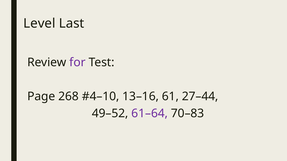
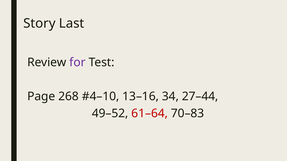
Level: Level -> Story (39, 23)
61: 61 -> 34 (170, 97)
61–64 colour: purple -> red (150, 114)
